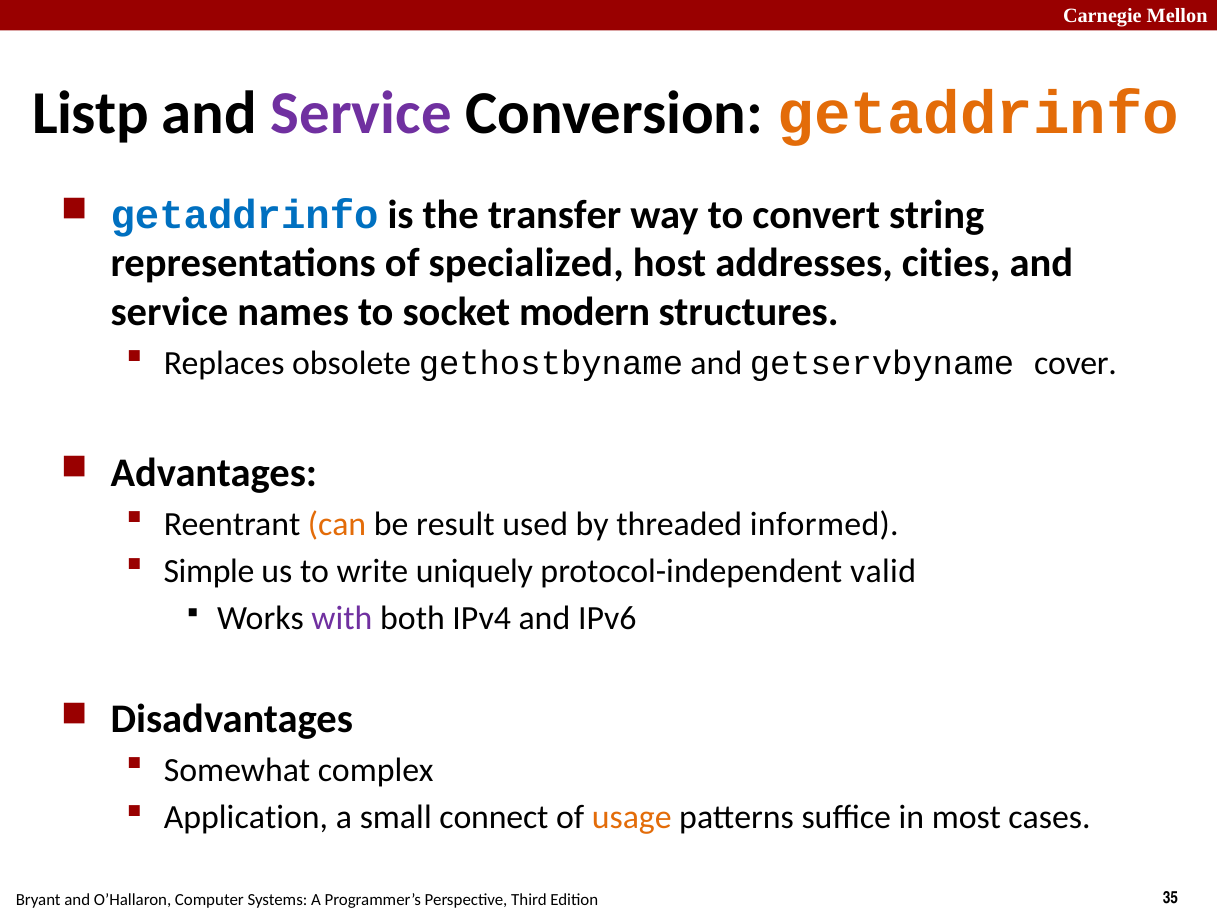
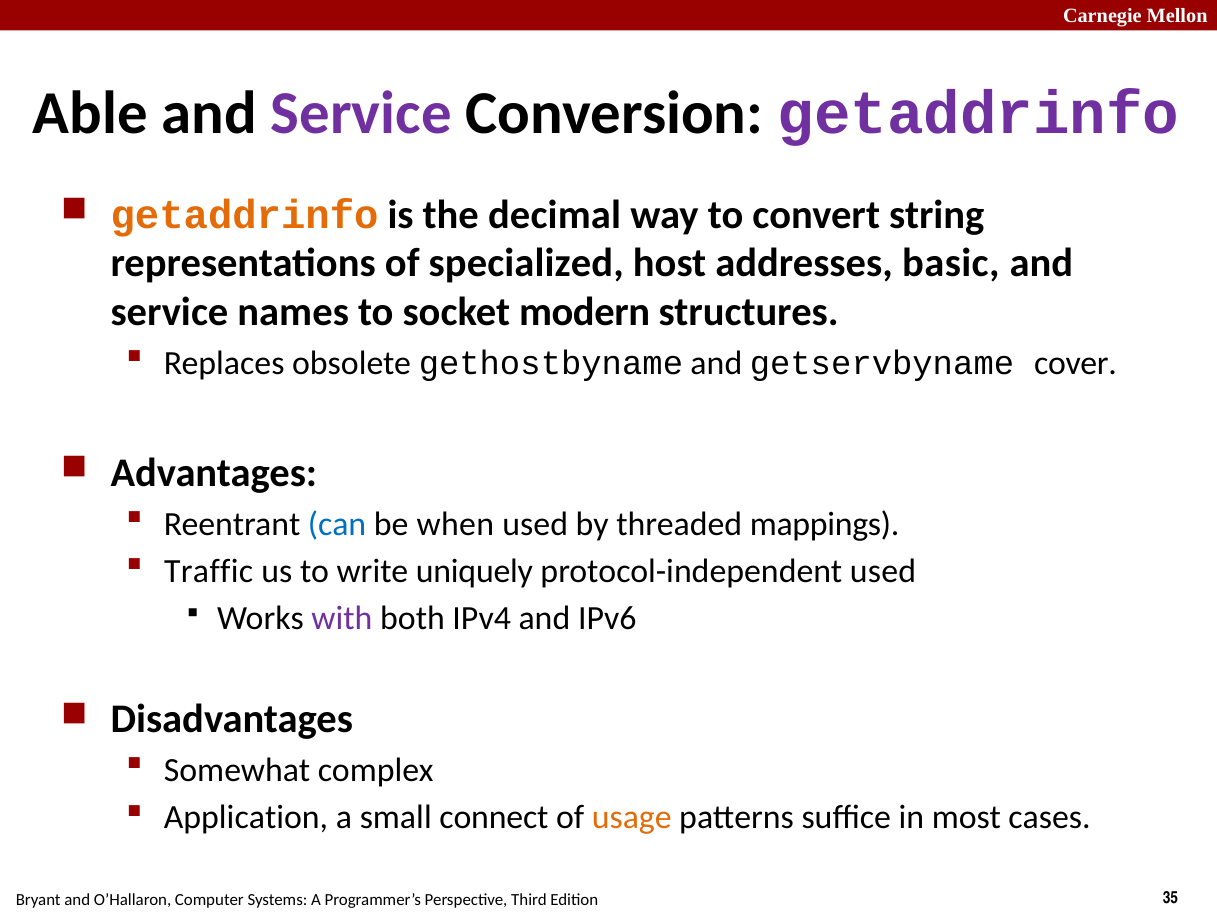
Listp: Listp -> Able (90, 113)
getaddrinfo colour: orange -> purple (978, 113)
getaddrinfo colour: blue -> orange (245, 215)
transfer: transfer -> decimal (555, 215)
cities: cities -> basic (951, 263)
can colour: orange -> blue (337, 524)
result: result -> when (455, 524)
informed: informed -> mappings (825, 524)
Simple: Simple -> Traffic (209, 571)
protocol-independent valid: valid -> used (883, 571)
